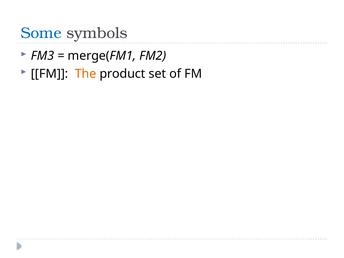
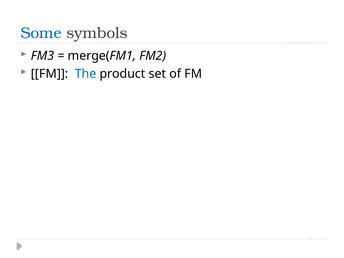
The colour: orange -> blue (86, 74)
